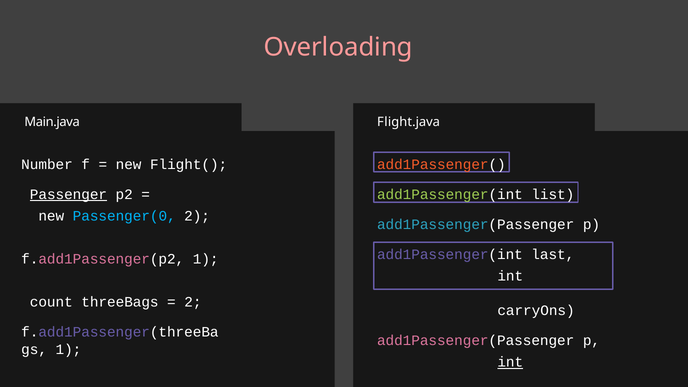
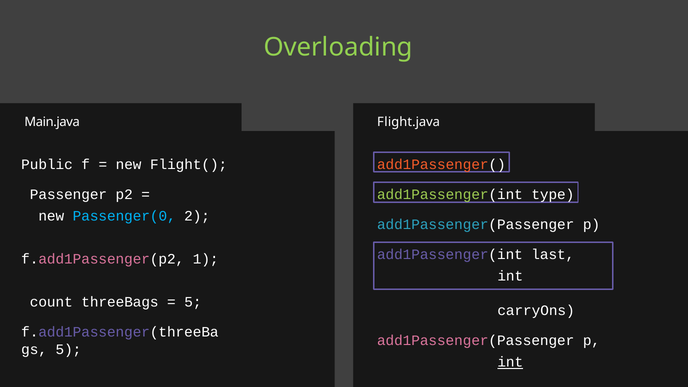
Overloading colour: pink -> light green (338, 47)
Number: Number -> Public (47, 164)
Passenger underline: present -> none (68, 194)
list: list -> type (553, 194)
2: 2 -> 5 (193, 302)
1: 1 -> 5 (68, 349)
